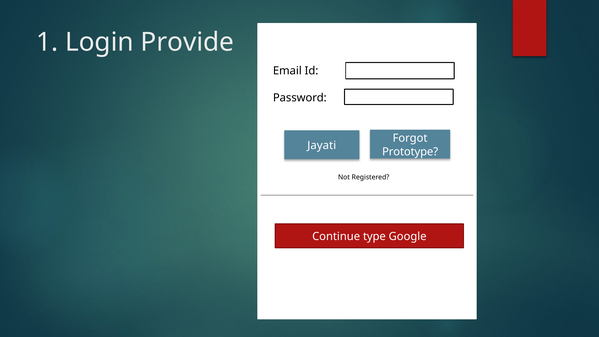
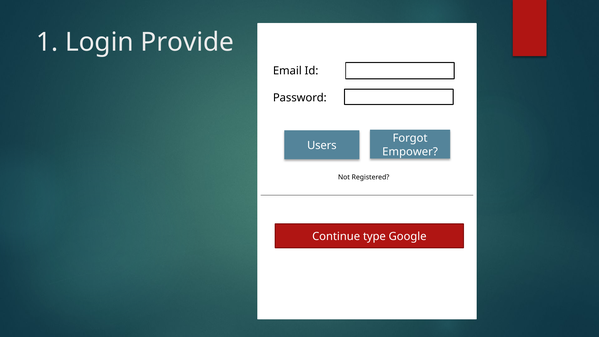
Jayati: Jayati -> Users (322, 146)
Prototype: Prototype -> Empower (410, 152)
